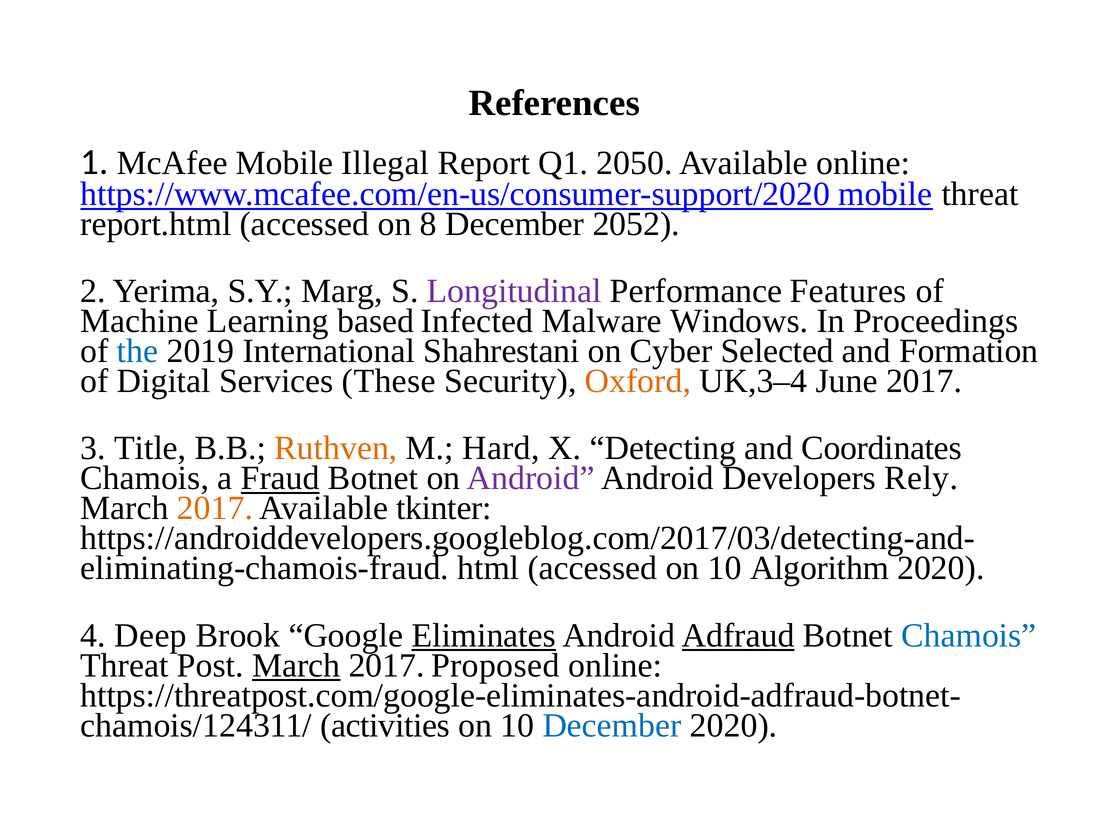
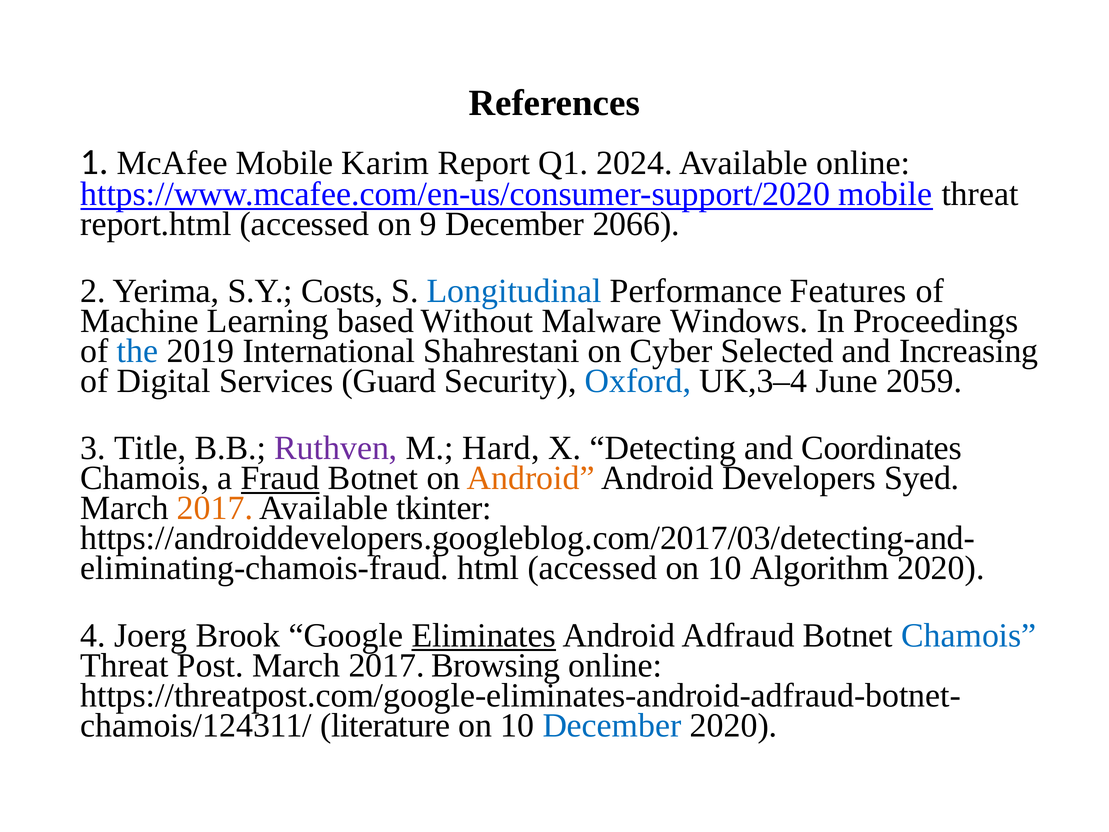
Illegal: Illegal -> Karim (385, 163)
2050: 2050 -> 2024 (635, 163)
8: 8 -> 9 (428, 224)
2052: 2052 -> 2066 (636, 224)
Marg: Marg -> Costs (342, 291)
Longitudinal colour: purple -> blue (514, 291)
Infected: Infected -> Without (477, 321)
Formation: Formation -> Increasing (969, 351)
These: These -> Guard (389, 381)
Oxford colour: orange -> blue (638, 381)
June 2017: 2017 -> 2059 (924, 381)
Ruthven colour: orange -> purple (336, 448)
Android colour: purple -> orange (531, 478)
Rely: Rely -> Syed (922, 478)
Deep: Deep -> Joerg (151, 635)
Adfraud underline: present -> none (738, 635)
March underline: present -> none (296, 665)
Proposed: Proposed -> Browsing (496, 665)
activities: activities -> literature (385, 725)
